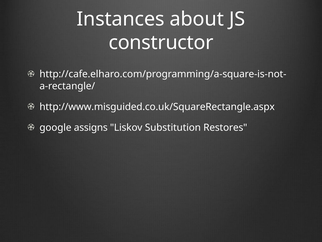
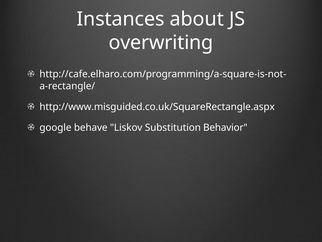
constructor: constructor -> overwriting (161, 43)
assigns: assigns -> behave (91, 127)
Restores: Restores -> Behavior (225, 127)
